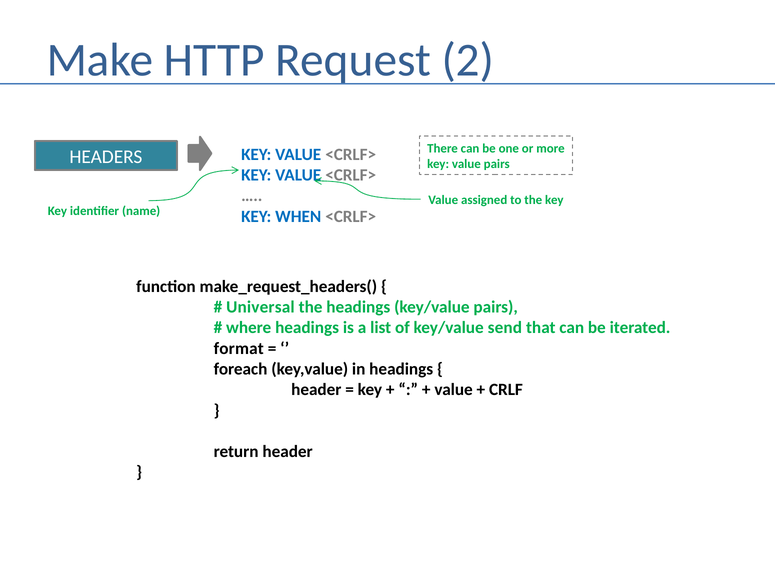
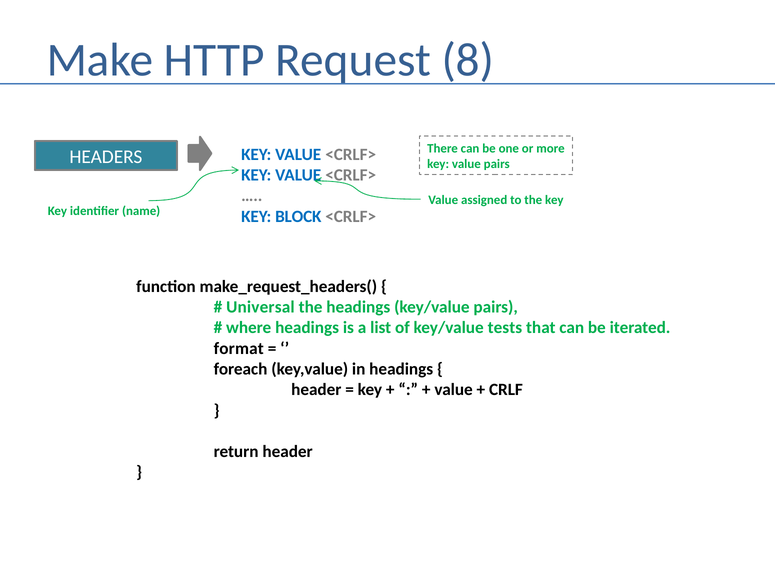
2: 2 -> 8 (468, 60)
WHEN: WHEN -> BLOCK (298, 216)
send: send -> tests (505, 328)
